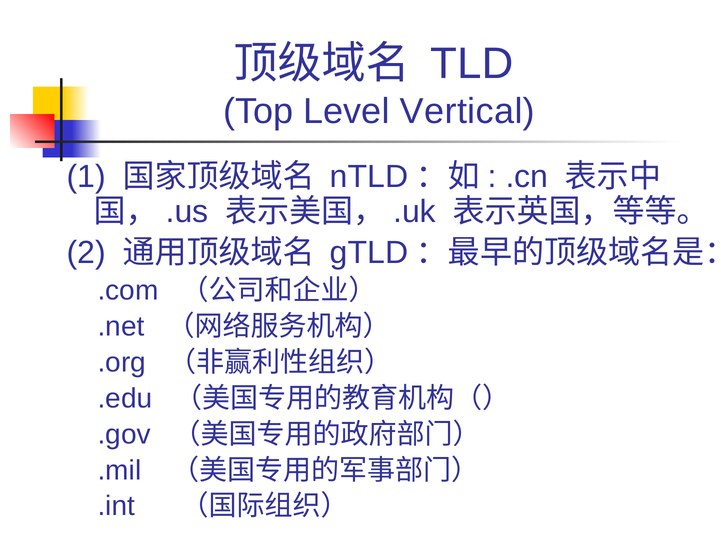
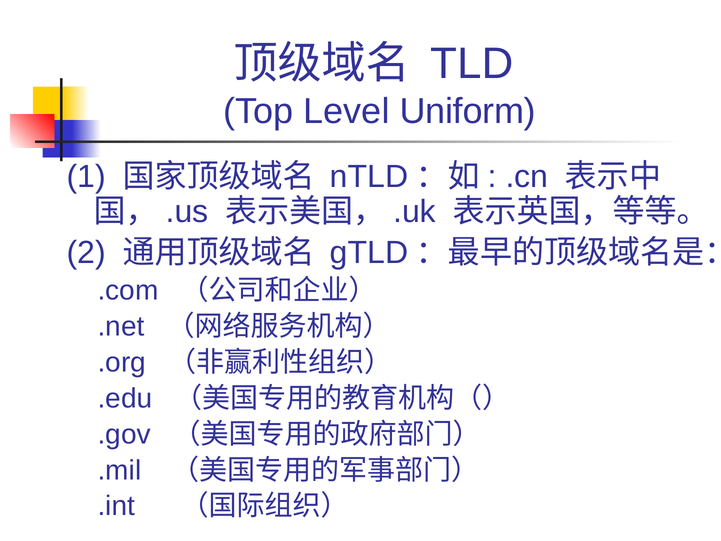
Vertical: Vertical -> Uniform (468, 111)
